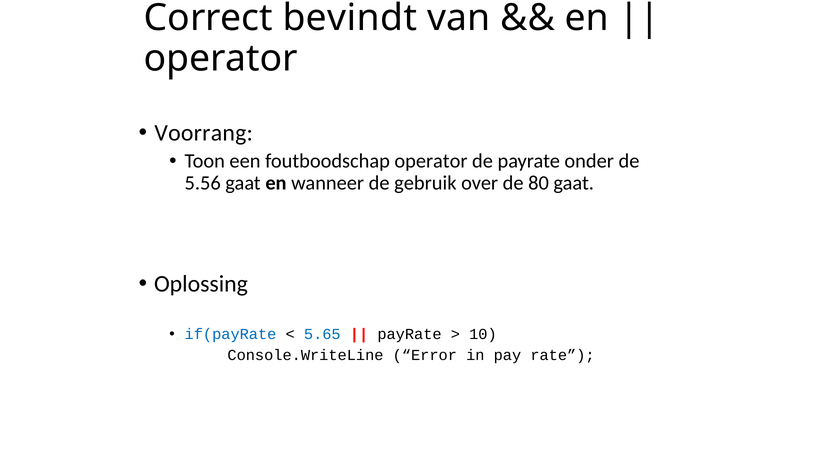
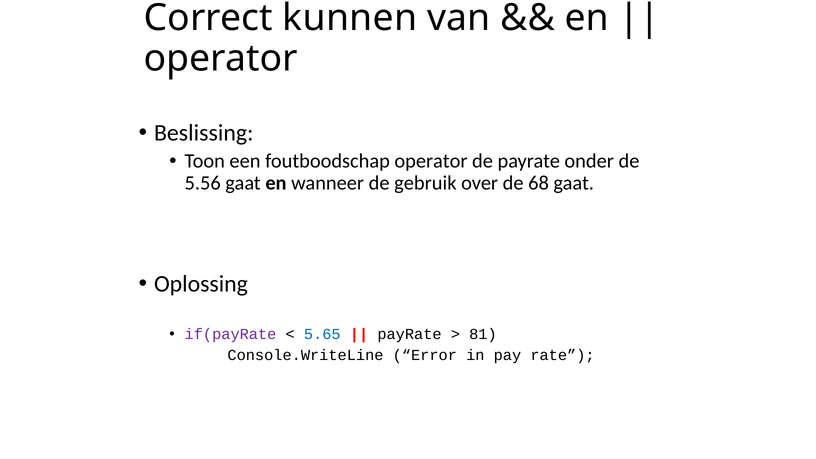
bevindt: bevindt -> kunnen (350, 18)
Voorrang: Voorrang -> Beslissing (204, 133)
80: 80 -> 68 (539, 183)
if(payRate colour: blue -> purple (231, 334)
10: 10 -> 81 (483, 334)
